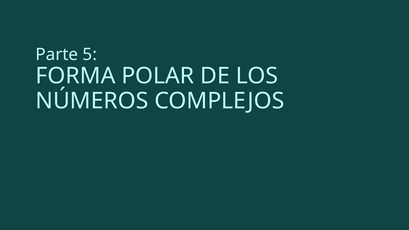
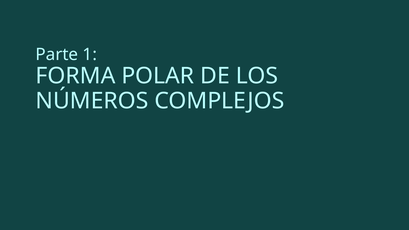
5: 5 -> 1 (90, 54)
